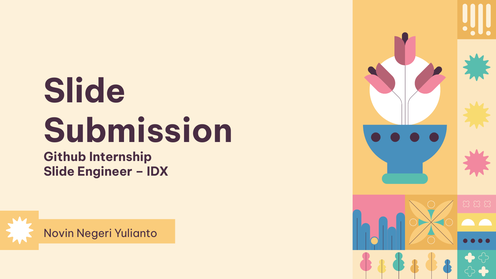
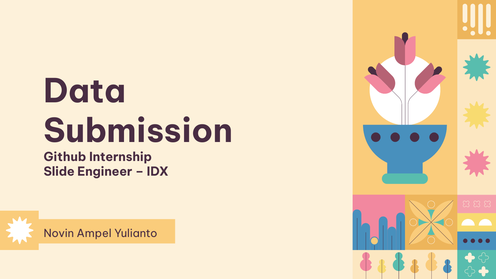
Slide: Slide -> Data (85, 91)
Negeri: Negeri -> Ampel (94, 233)
